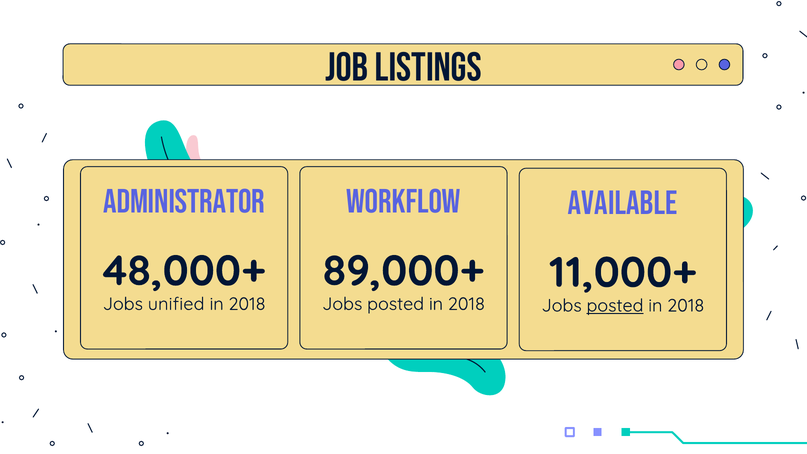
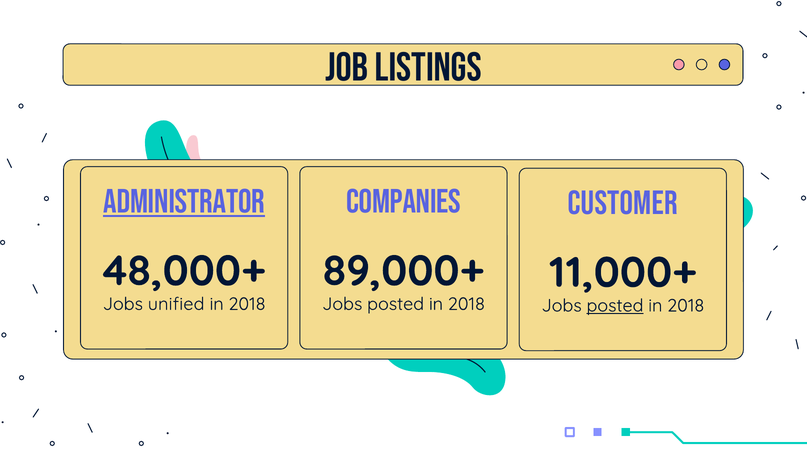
Administrator underline: none -> present (184, 202)
Workflow: Workflow -> Companies (404, 202)
Available: Available -> Customer (623, 203)
